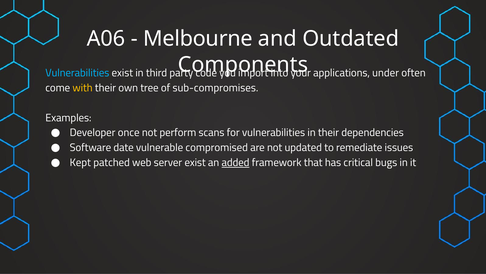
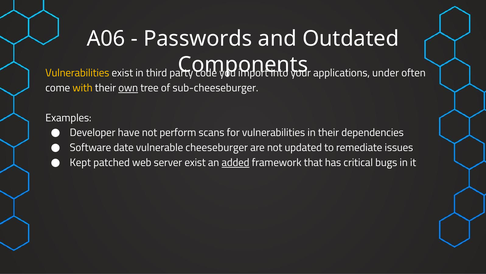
Melbourne: Melbourne -> Passwords (198, 39)
Vulnerabilities colour: light blue -> yellow (77, 73)
own underline: none -> present (128, 88)
sub-compromises: sub-compromises -> sub-cheeseburger (215, 88)
once: once -> have (129, 132)
compromised: compromised -> cheeseburger (217, 147)
